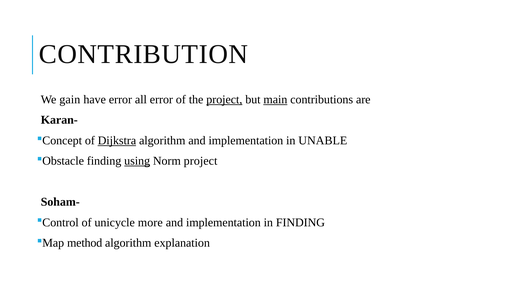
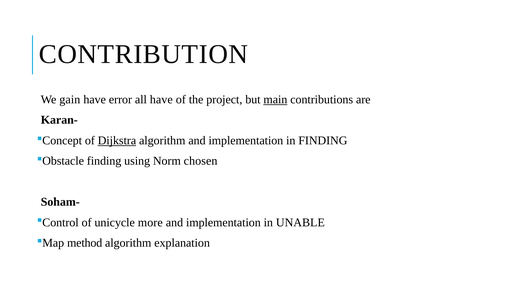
all error: error -> have (161, 100)
project underline: present -> none (224, 100)
in UNABLE: UNABLE -> FINDING (323, 141)
using underline: present -> none (137, 161)
Norm project: project -> chosen (201, 161)
in FINDING: FINDING -> UNABLE (300, 222)
